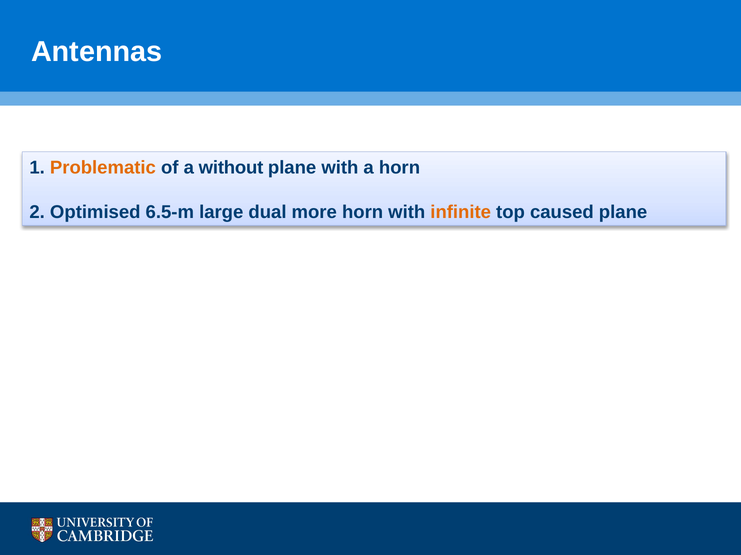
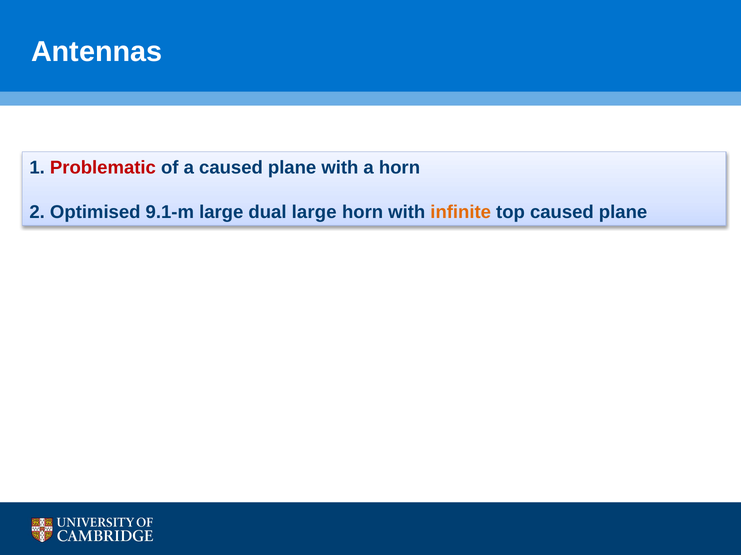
Problematic colour: orange -> red (103, 168)
a without: without -> caused (231, 168)
6.5-m: 6.5-m -> 9.1-m (170, 212)
dual more: more -> large (314, 212)
